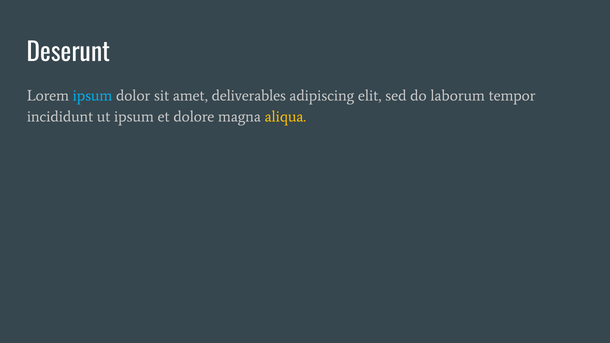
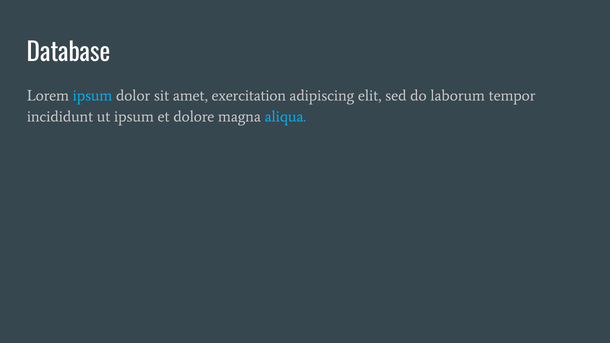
Deserunt: Deserunt -> Database (69, 53)
deliverables: deliverables -> exercitation (249, 96)
aliqua colour: yellow -> light blue (285, 117)
